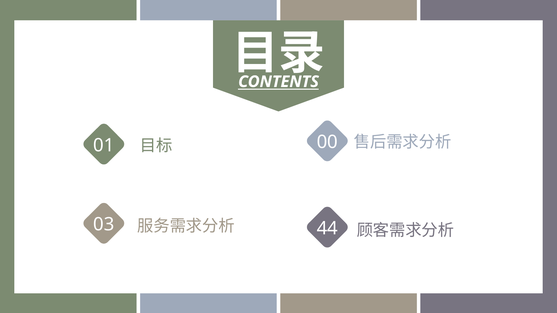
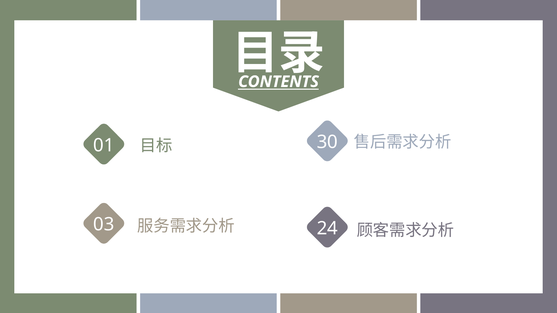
00: 00 -> 30 (327, 142)
44: 44 -> 24 (327, 229)
